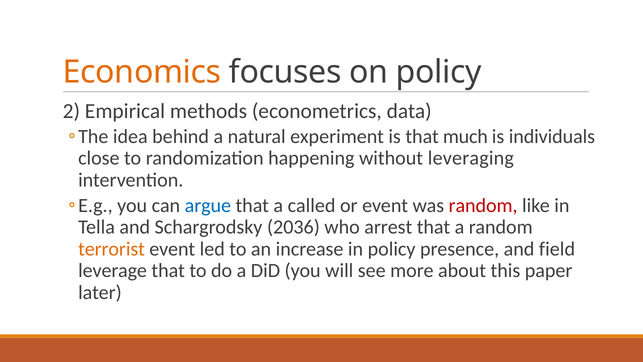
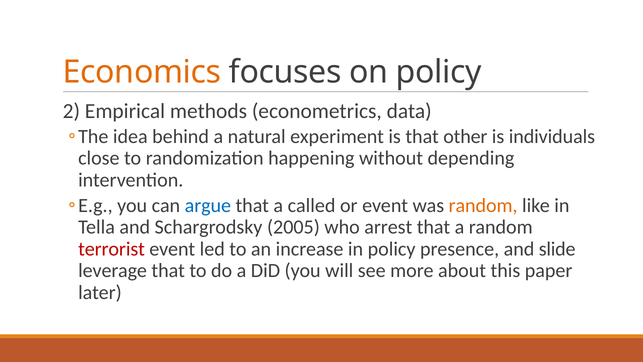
much: much -> other (465, 136)
leveraging: leveraging -> depending (471, 158)
random colour: red -> orange (483, 205)
2036: 2036 -> 2005 (293, 227)
terrorist colour: orange -> red (112, 249)
field: field -> slide (557, 249)
